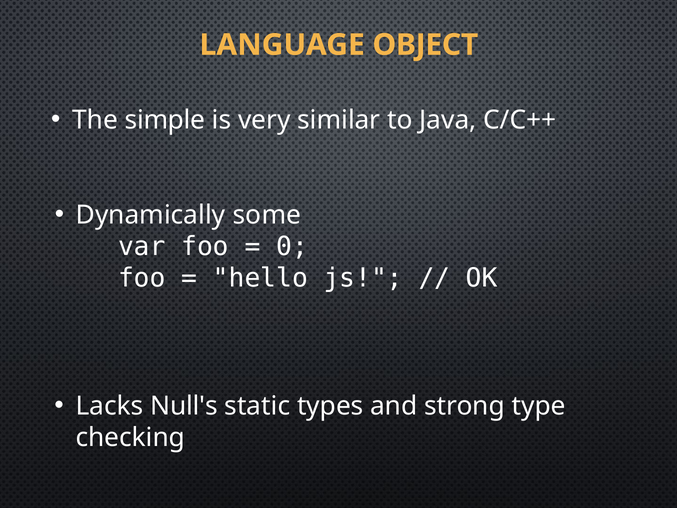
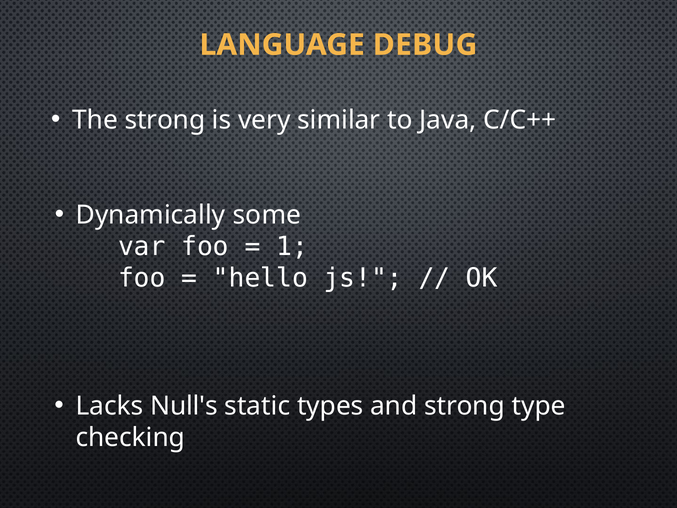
OBJECT: OBJECT -> DEBUG (425, 45)
The simple: simple -> strong (165, 120)
0: 0 -> 1 (292, 246)
